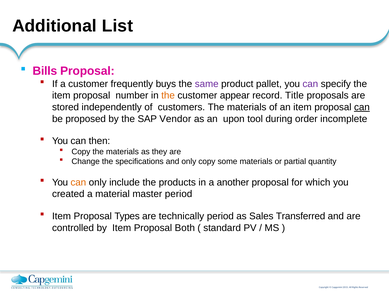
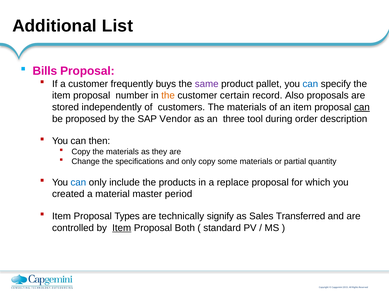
can colour: purple -> blue (310, 84)
appear: appear -> certain (235, 95)
Title: Title -> Also (295, 95)
upon: upon -> three (234, 119)
incomplete: incomplete -> description (344, 119)
can colour: orange -> blue (78, 182)
another: another -> replace (233, 182)
technically period: period -> signify (220, 216)
Item underline: none -> present (122, 228)
